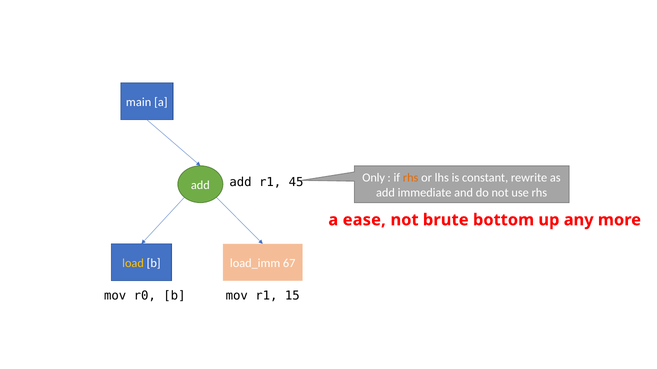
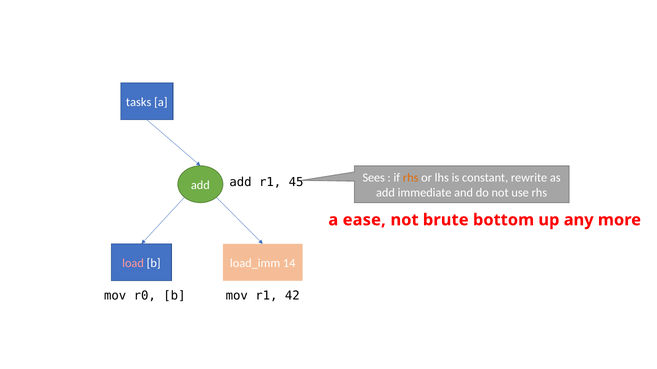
main: main -> tasks (139, 102)
Only: Only -> Sees (374, 178)
load colour: yellow -> pink (133, 264)
67: 67 -> 14 (289, 264)
15: 15 -> 42 (292, 296)
